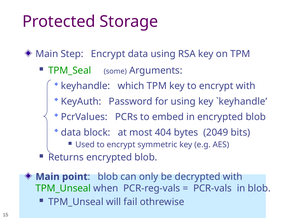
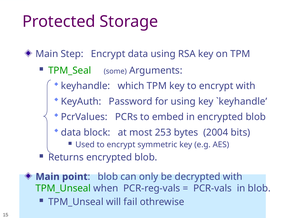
404: 404 -> 253 (163, 132)
2049: 2049 -> 2004 (216, 132)
